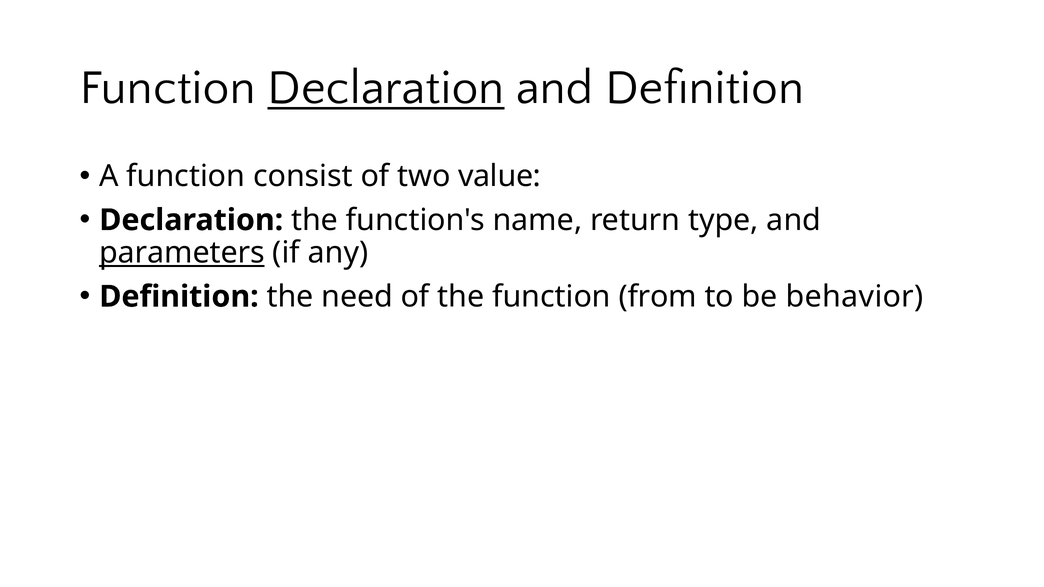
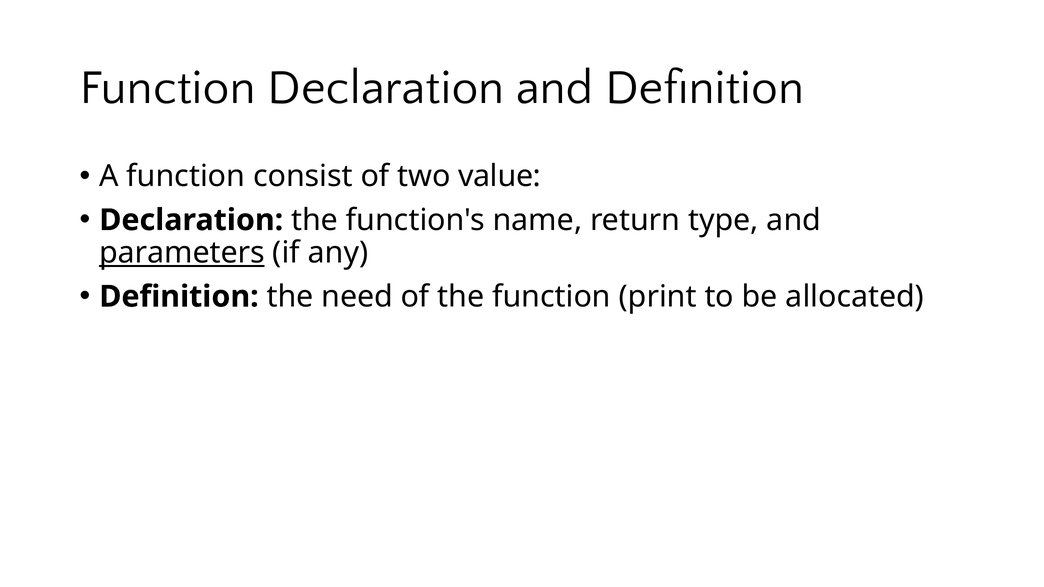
Declaration underline: present -> none (386, 88)
from: from -> print (658, 297)
behavior: behavior -> allocated (855, 297)
